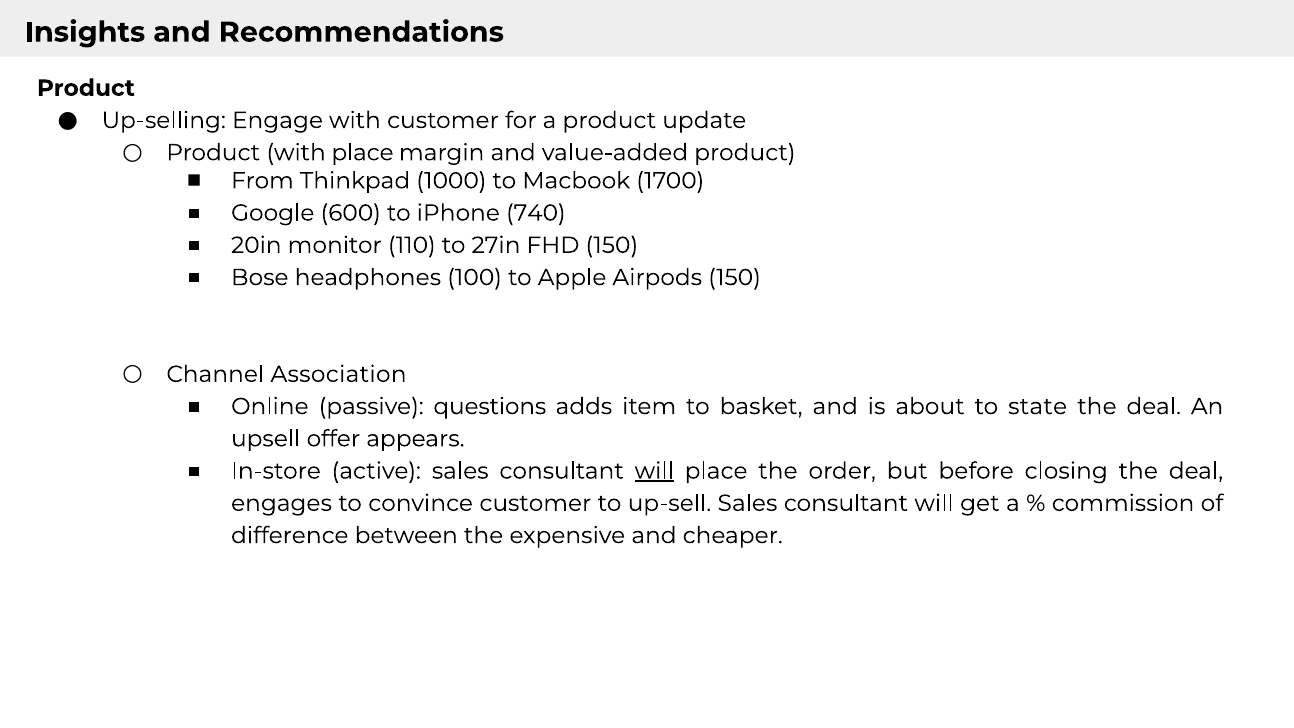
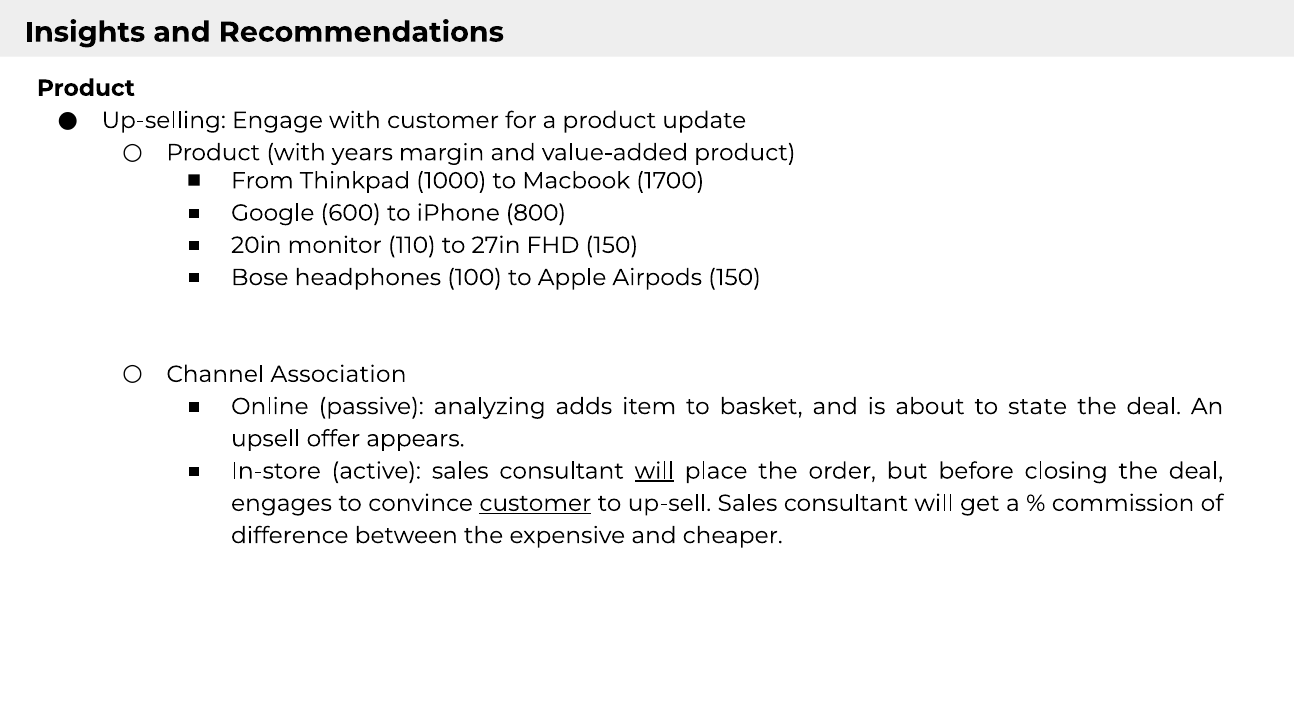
with place: place -> years (362, 153)
740: 740 -> 800 (536, 213)
questions: questions -> analyzing (490, 406)
customer underline: none -> present (535, 503)
